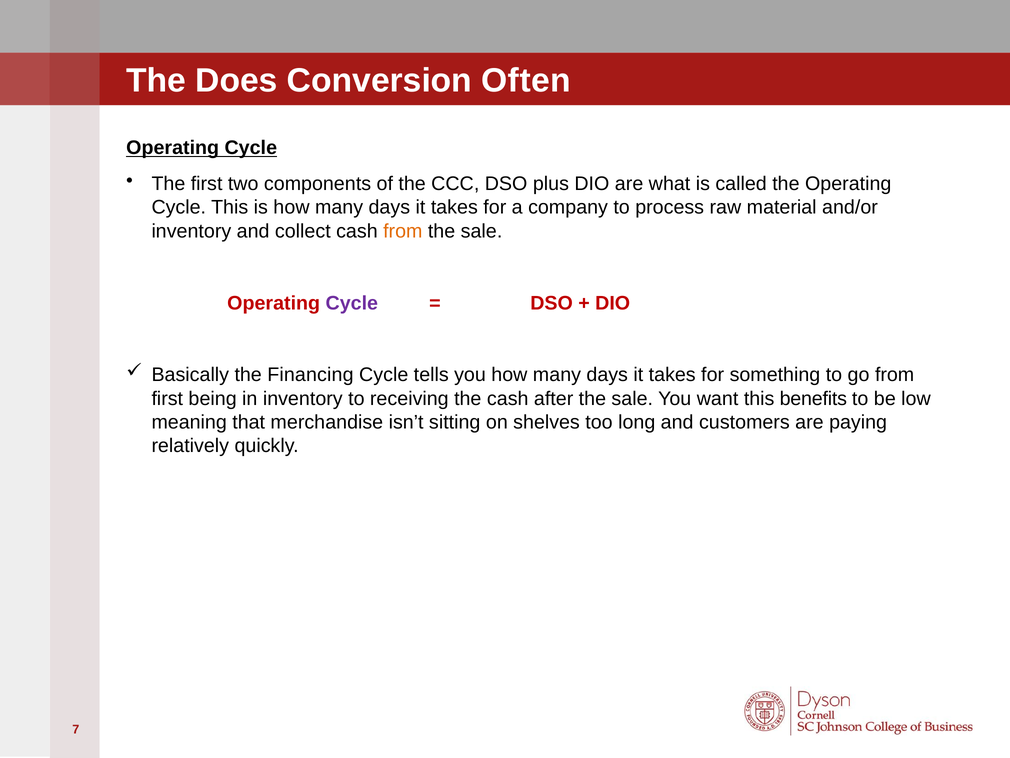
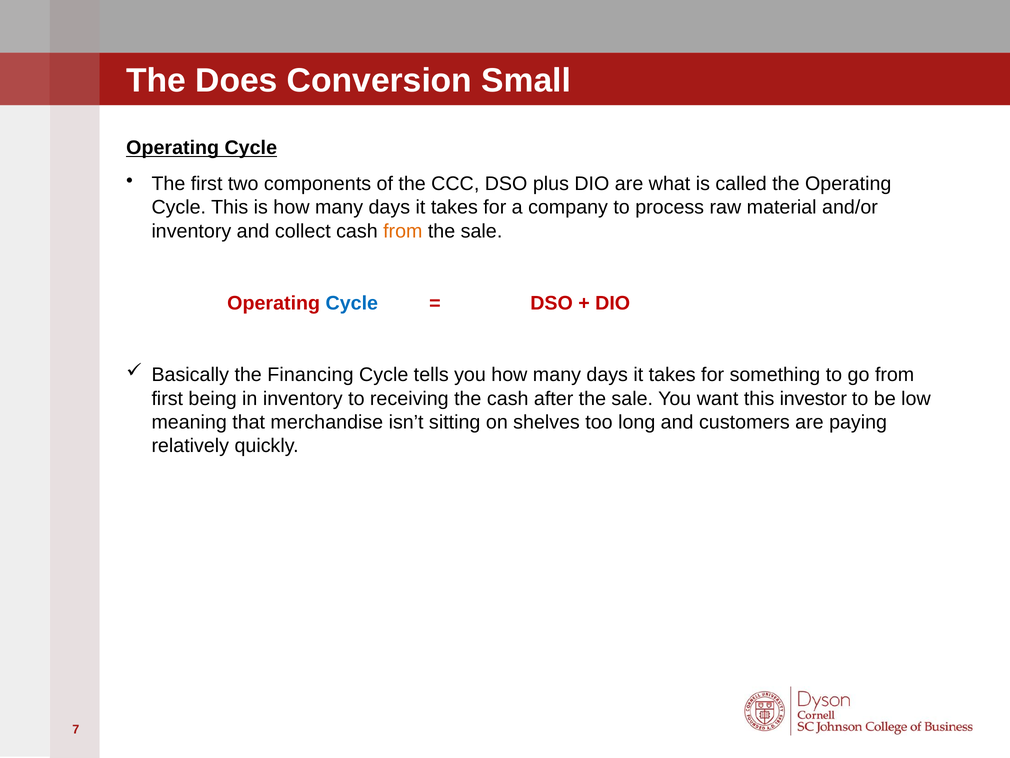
Often: Often -> Small (526, 81)
Cycle colour: purple -> blue (352, 303)
benefits: benefits -> investor (813, 398)
